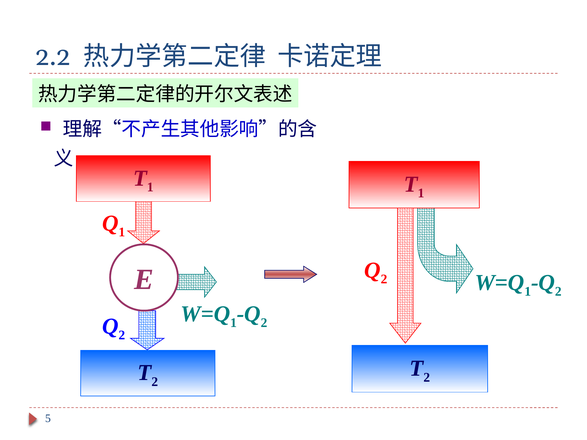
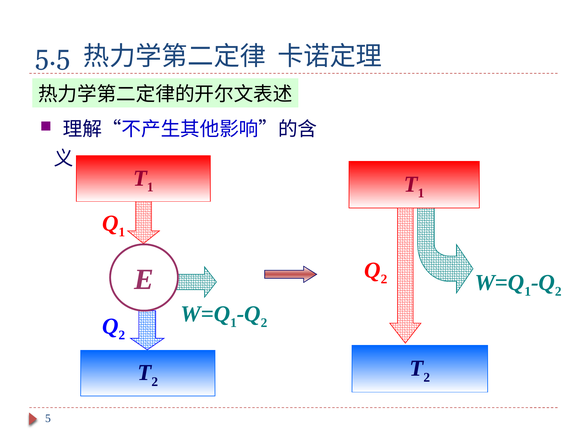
2.2: 2.2 -> 5.5 (53, 57)
